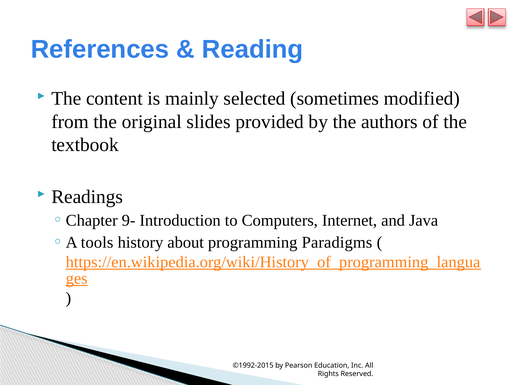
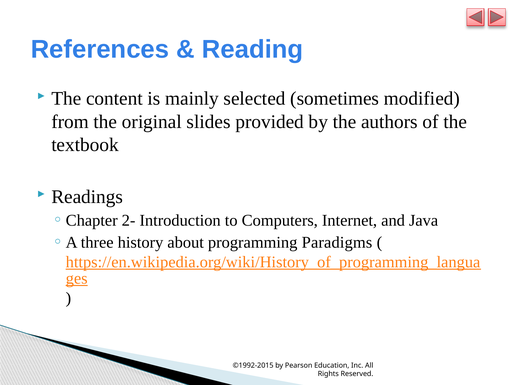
9-: 9- -> 2- (129, 221)
tools: tools -> three (97, 243)
